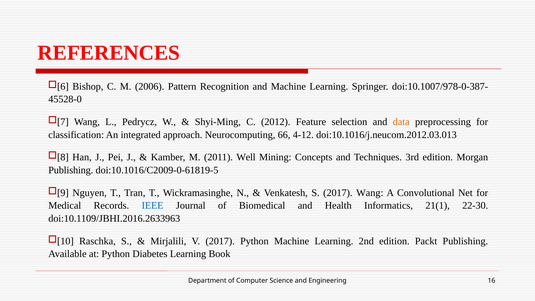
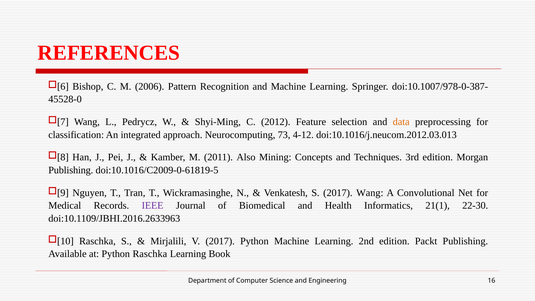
66: 66 -> 73 (284, 135)
Well: Well -> Also (246, 157)
IEEE colour: blue -> purple (153, 206)
Python Diabetes: Diabetes -> Raschka (150, 254)
